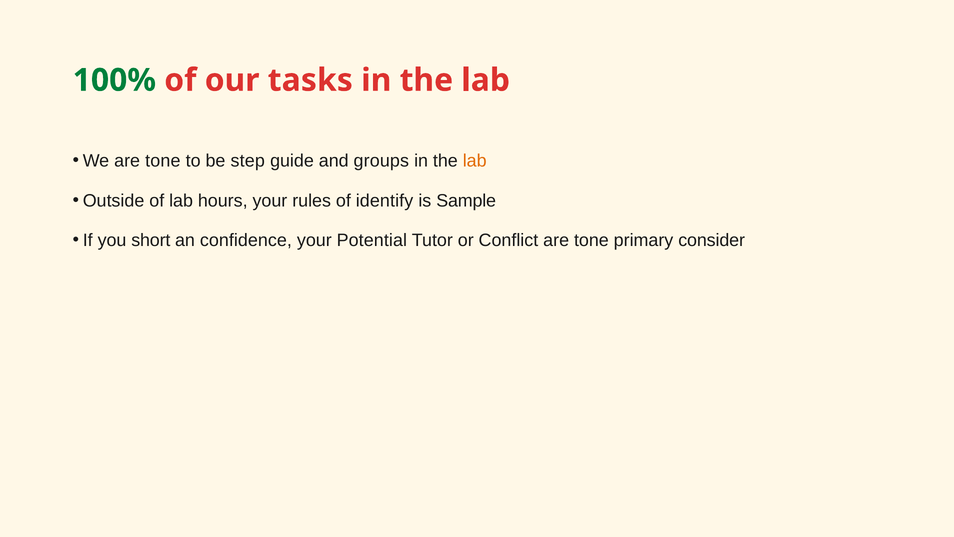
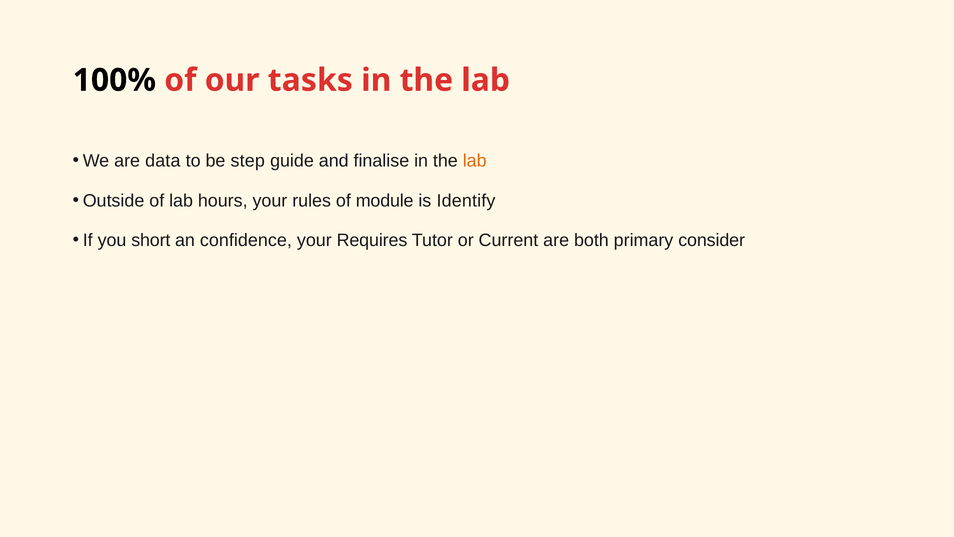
100% colour: green -> black (114, 80)
We are tone: tone -> data (163, 161)
groups: groups -> finalise (381, 161)
identify: identify -> module (385, 201)
Sample: Sample -> Identify (466, 201)
Potential: Potential -> Requires (372, 240)
Conflict: Conflict -> Current (508, 240)
tone: tone -> both (591, 240)
